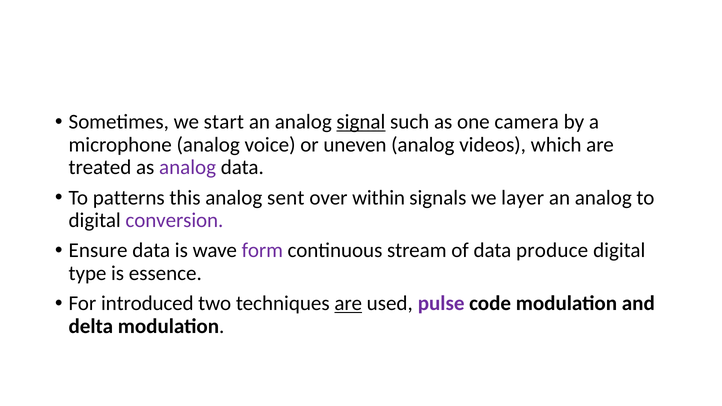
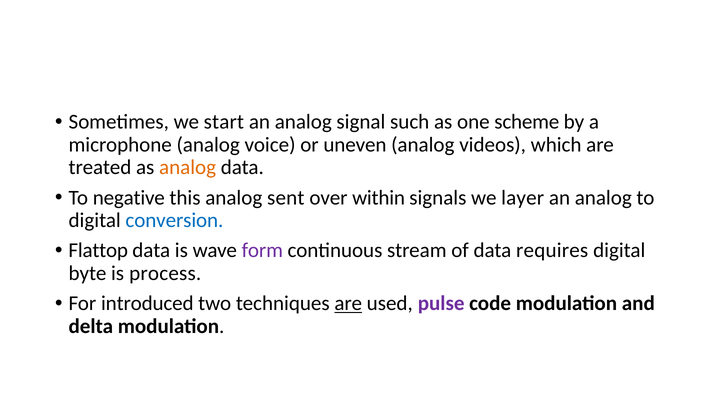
signal underline: present -> none (361, 122)
camera: camera -> scheme (527, 122)
analog colour: purple -> orange (188, 167)
patterns: patterns -> negative (129, 198)
conversion colour: purple -> blue (174, 220)
Ensure: Ensure -> Flattop (98, 251)
produce: produce -> requires (552, 251)
type: type -> byte (88, 273)
essence: essence -> process (165, 273)
